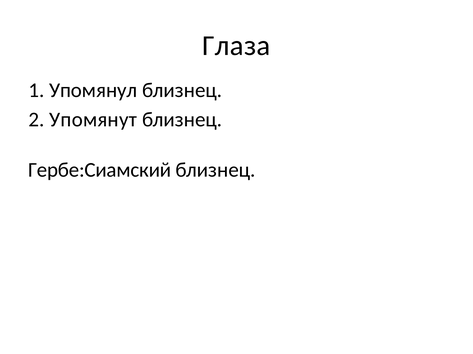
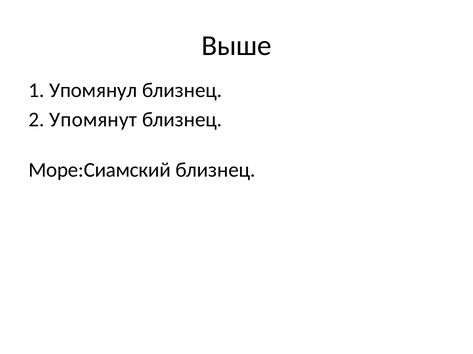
Глаза: Глаза -> Выше (237, 46)
Гербе:Сиамский: Гербе:Сиамский -> Море:Сиамский (100, 170)
